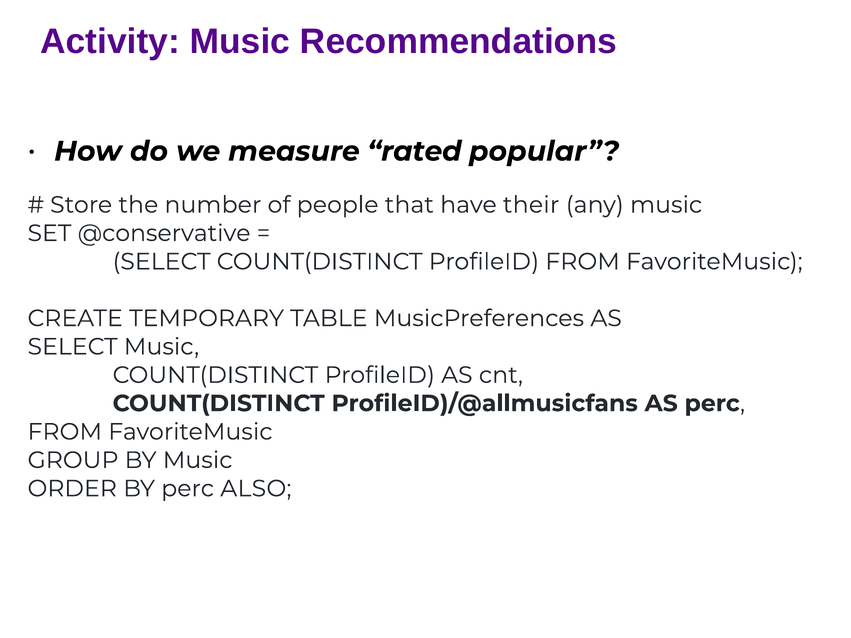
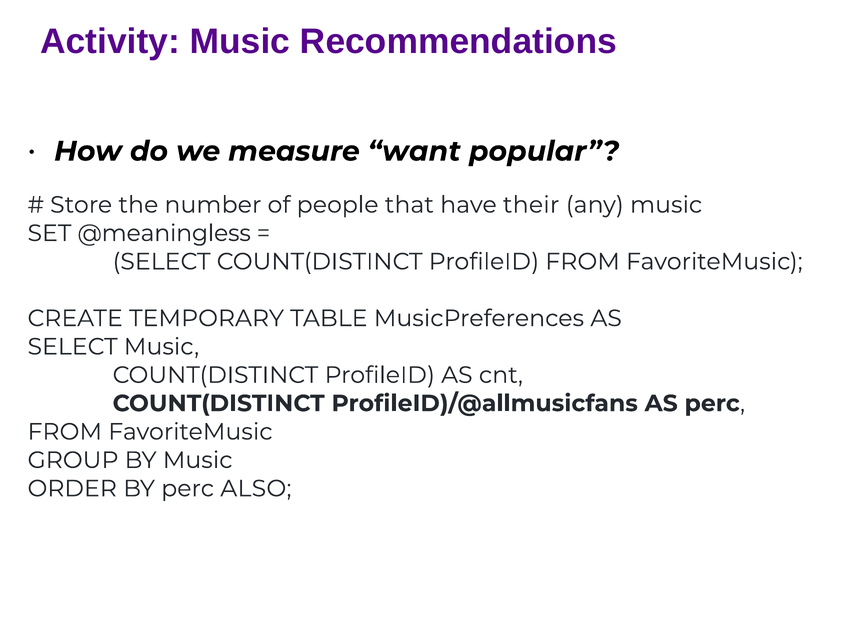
rated: rated -> want (414, 151)
@conservative: @conservative -> @meaningless (164, 233)
